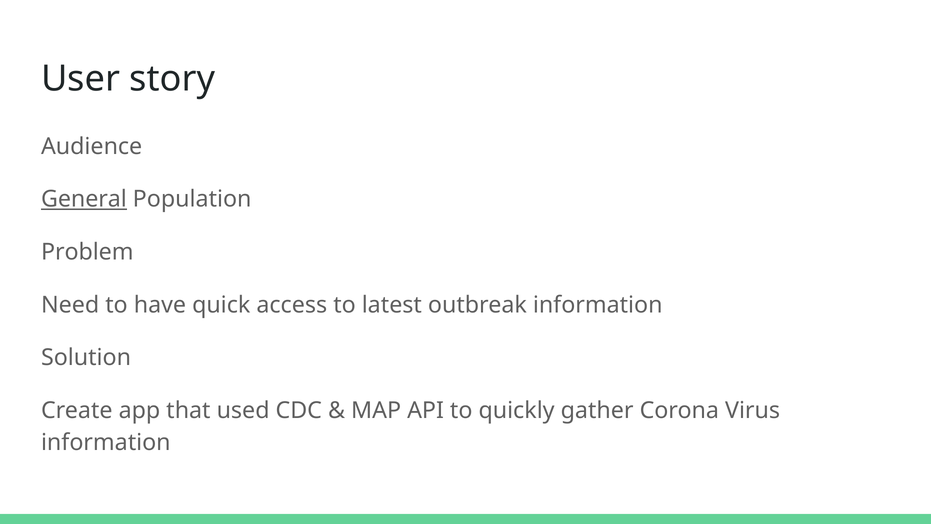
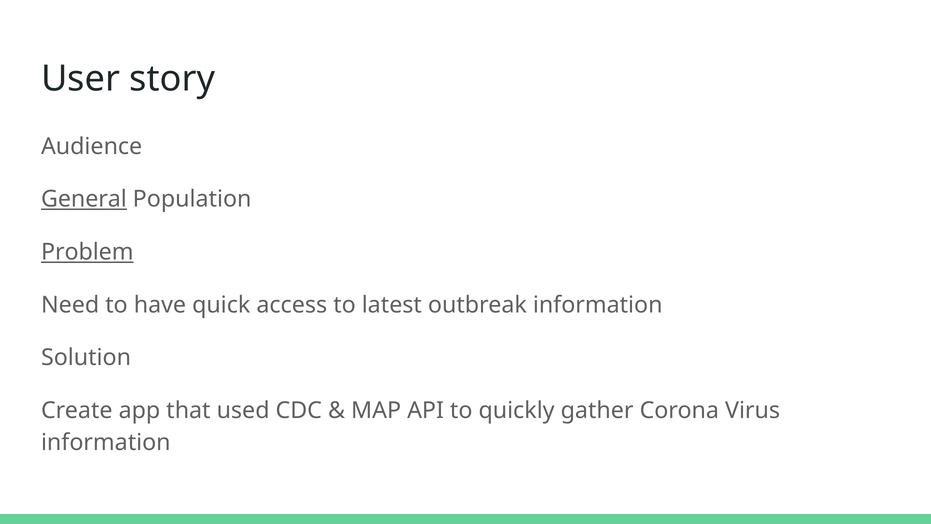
Problem underline: none -> present (87, 252)
